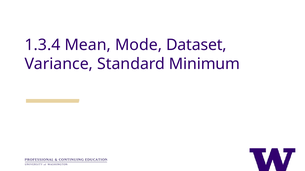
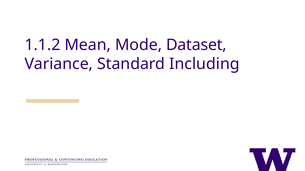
1.3.4: 1.3.4 -> 1.1.2 (43, 45)
Minimum: Minimum -> Including (204, 64)
